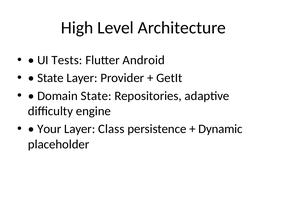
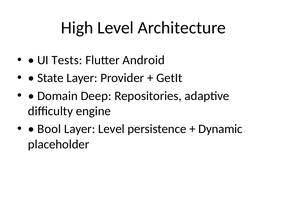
Domain State: State -> Deep (96, 96)
Your: Your -> Bool (49, 129)
Layer Class: Class -> Level (111, 129)
